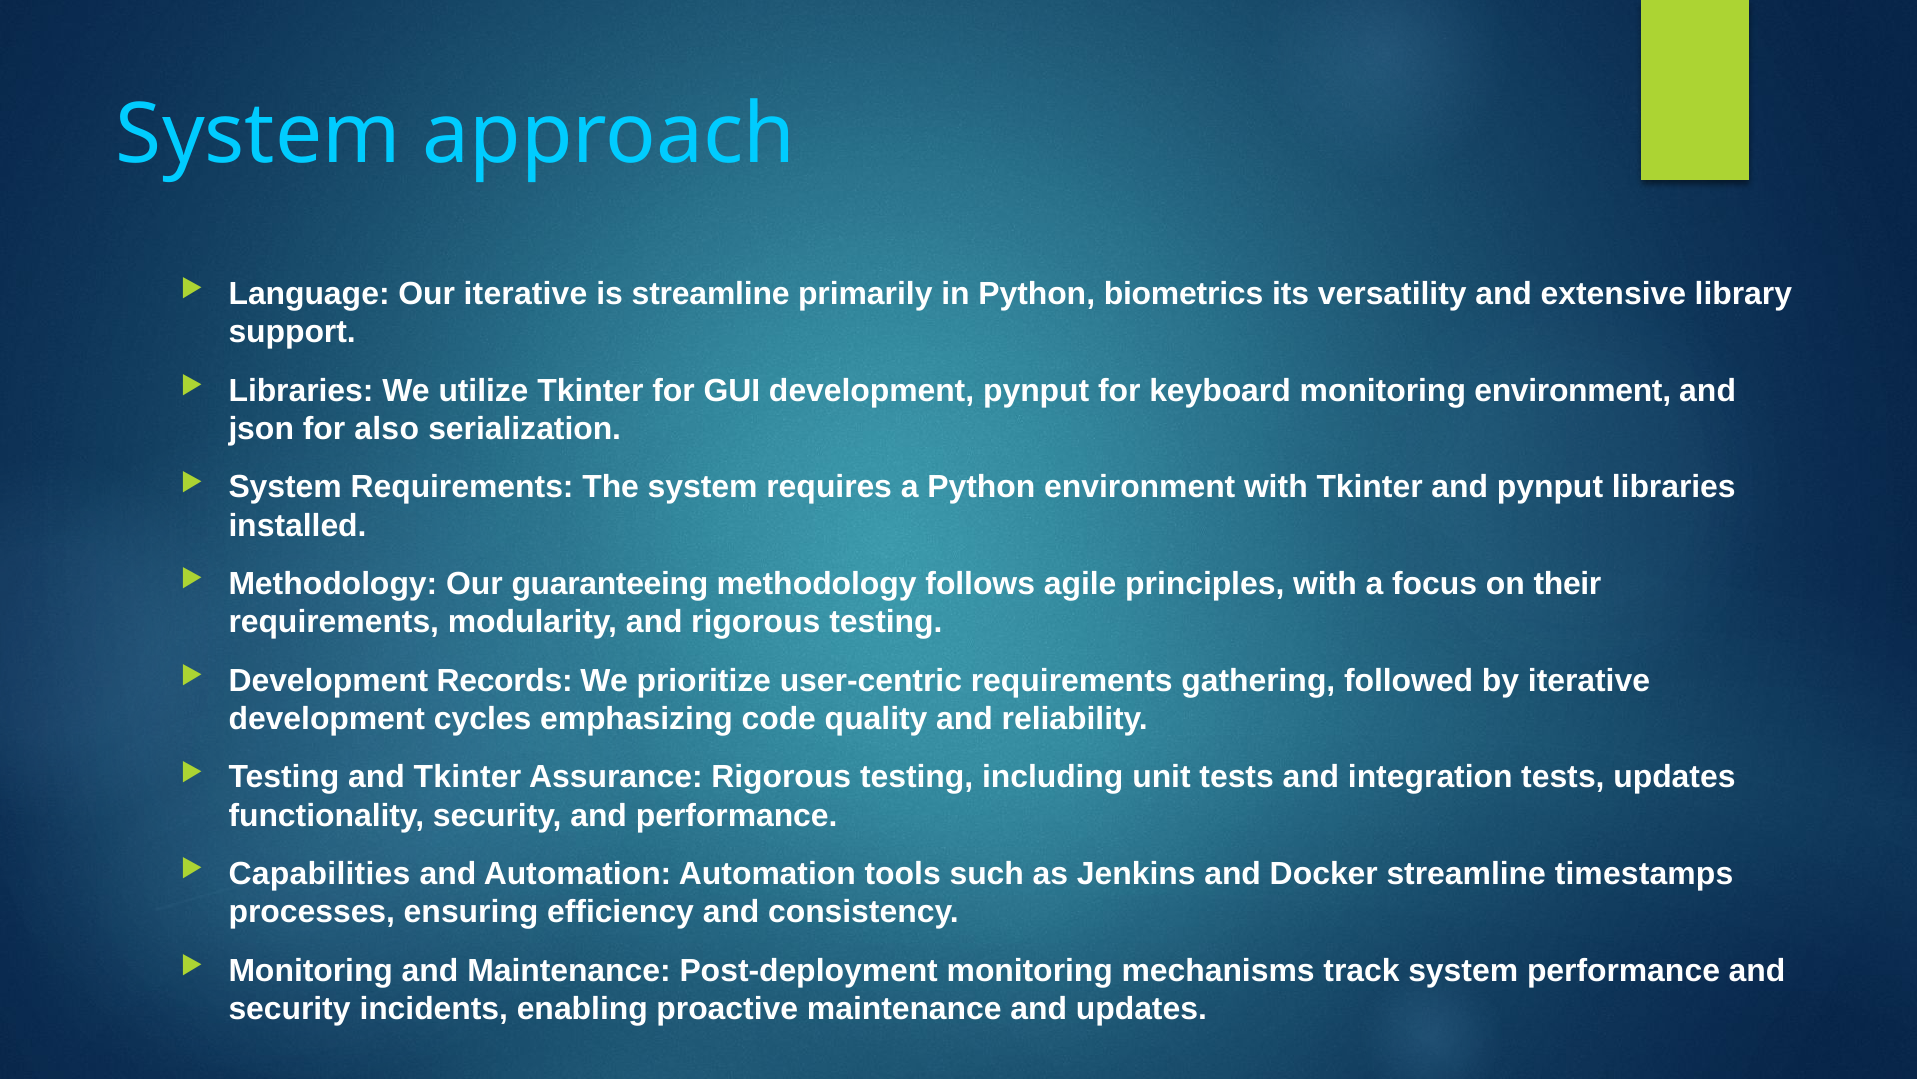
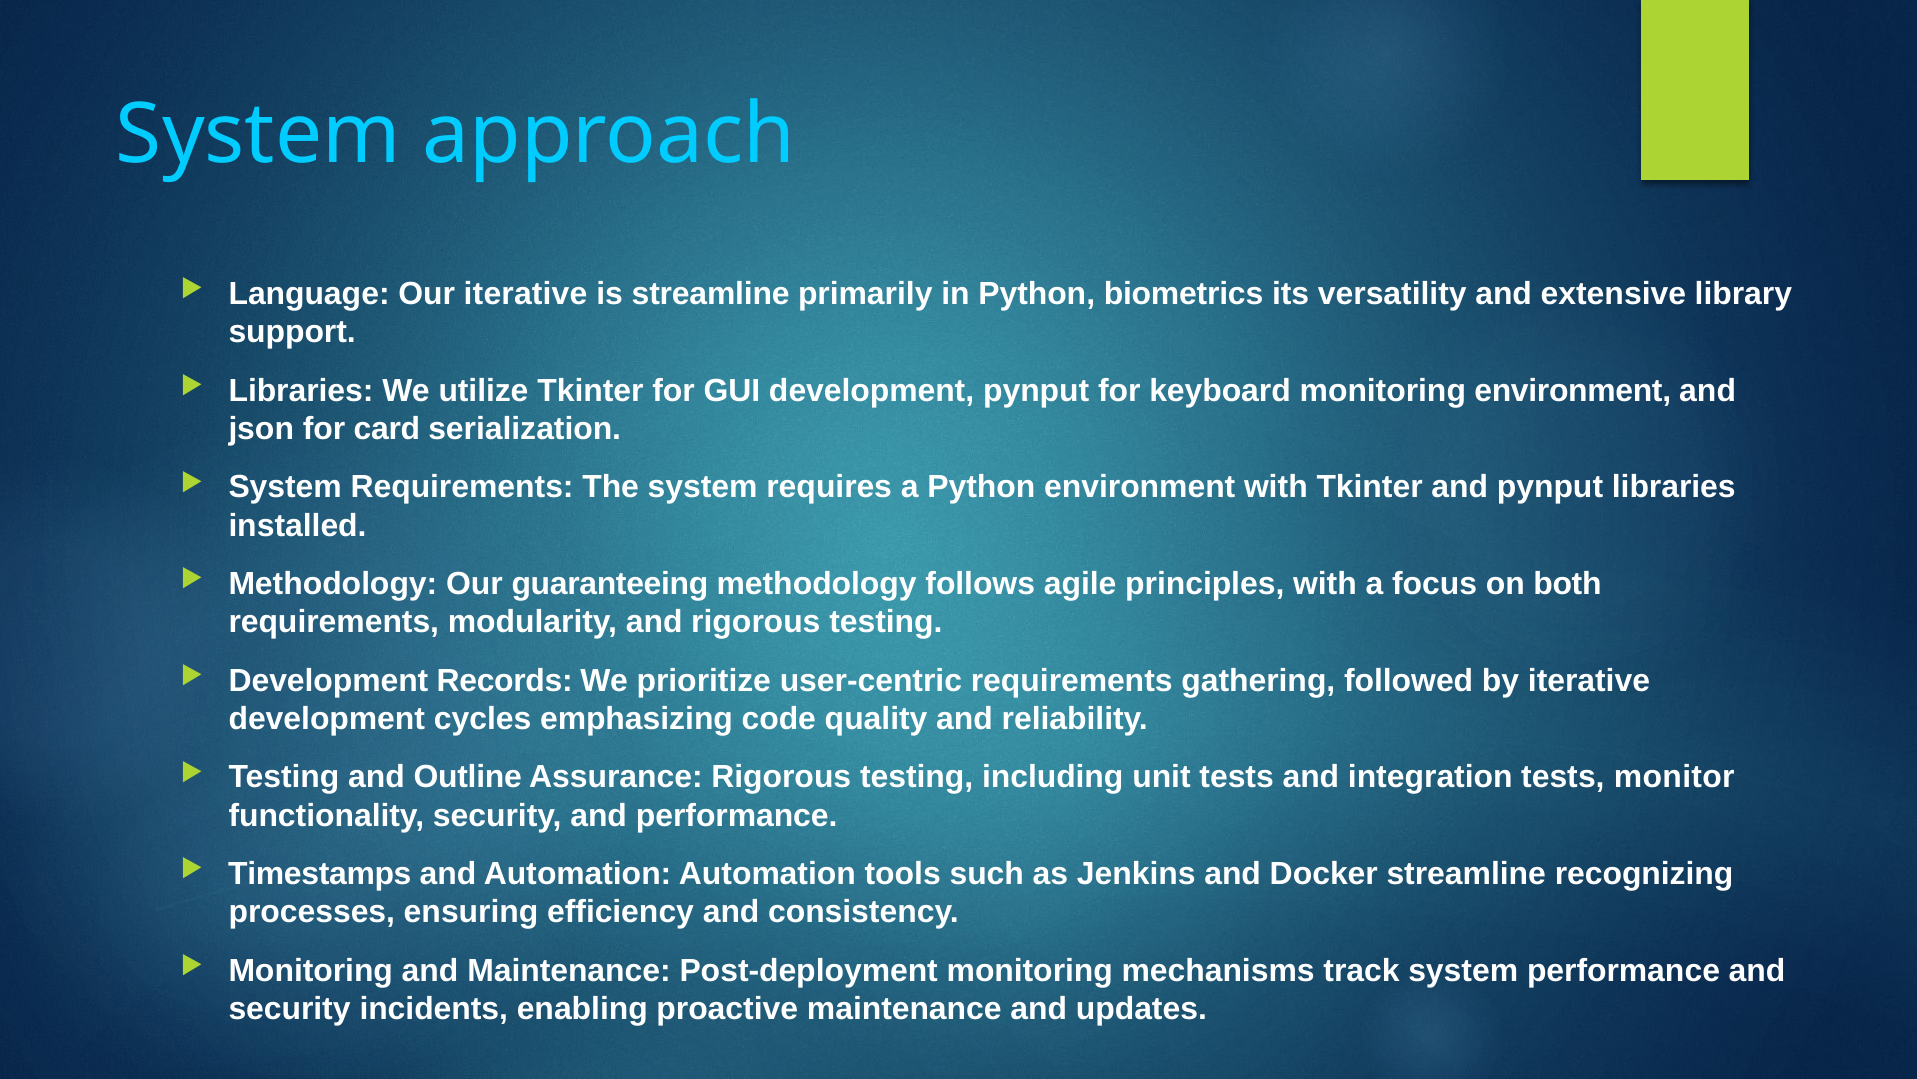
also: also -> card (387, 429)
their: their -> both (1567, 584)
and Tkinter: Tkinter -> Outline (468, 777)
tests updates: updates -> monitor (1674, 777)
Capabilities: Capabilities -> Timestamps (320, 873)
timestamps: timestamps -> recognizing (1644, 873)
